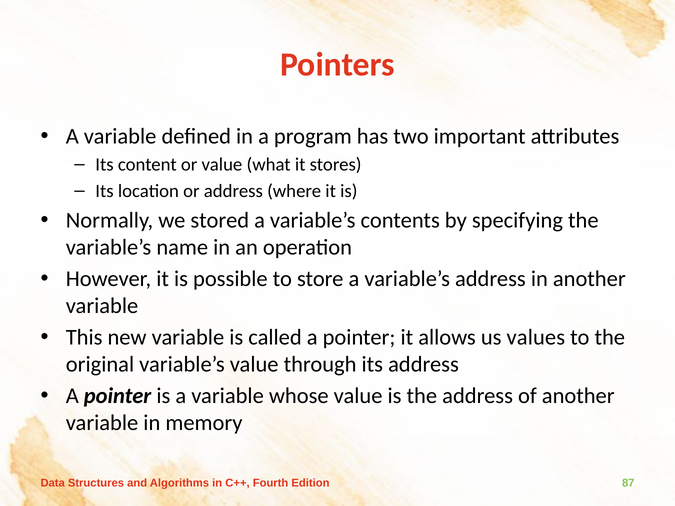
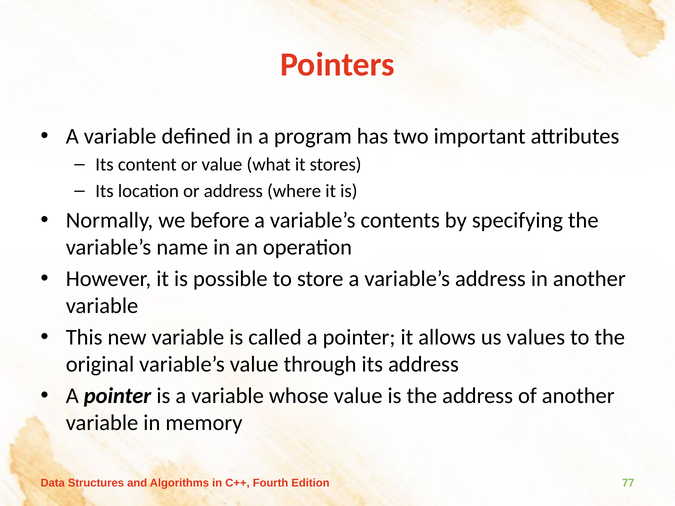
stored: stored -> before (220, 221)
87: 87 -> 77 (628, 483)
